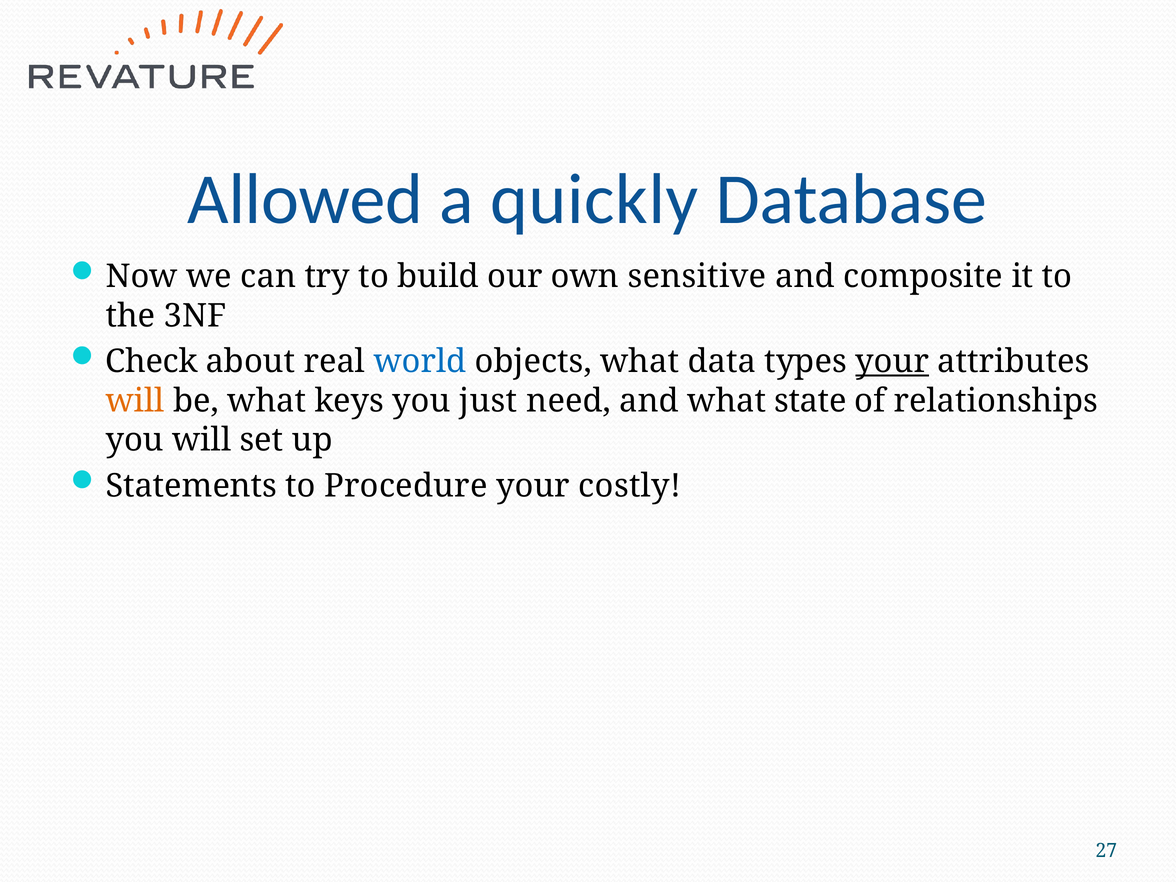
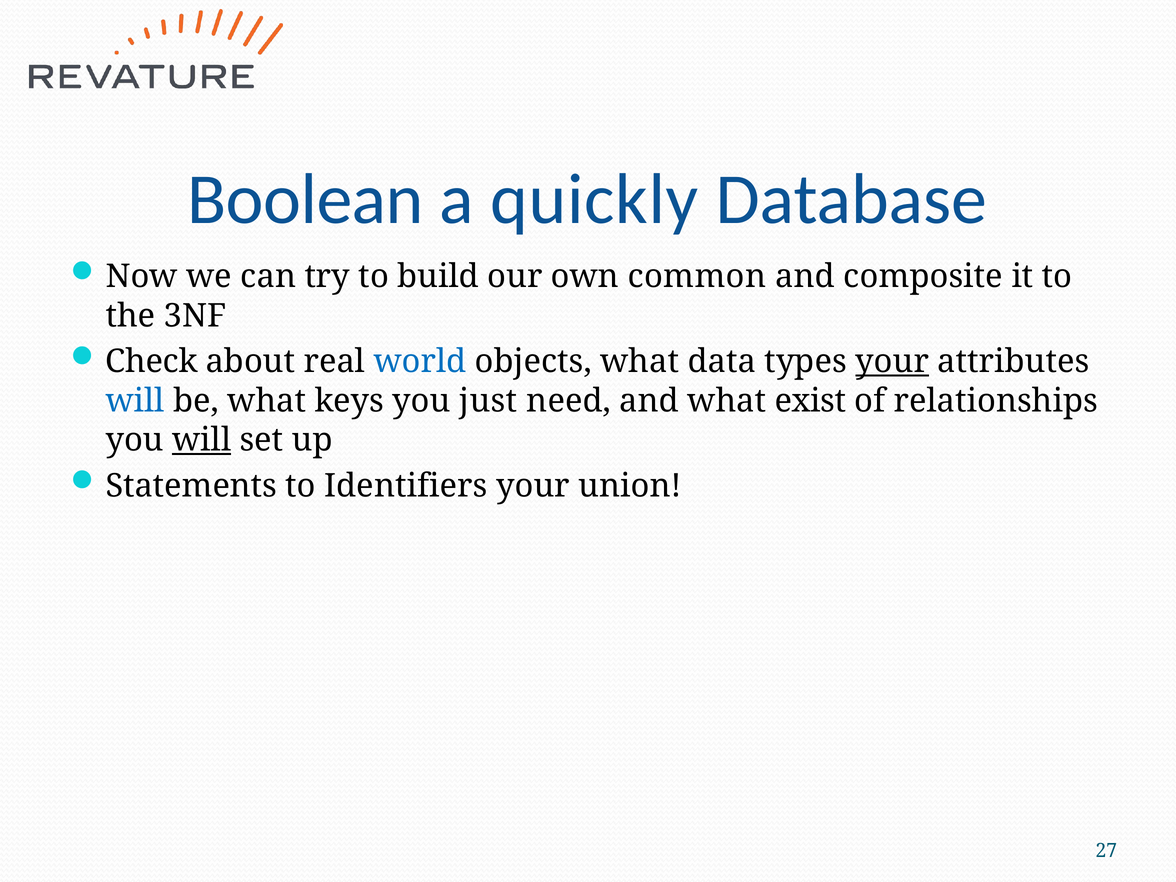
Allowed: Allowed -> Boolean (305, 200)
sensitive: sensitive -> common (697, 277)
will colour: orange -> blue (135, 401)
state: state -> exist (810, 401)
will underline: none -> present (202, 440)
Procedure: Procedure -> Identifiers (406, 486)
costly: costly -> union (630, 486)
